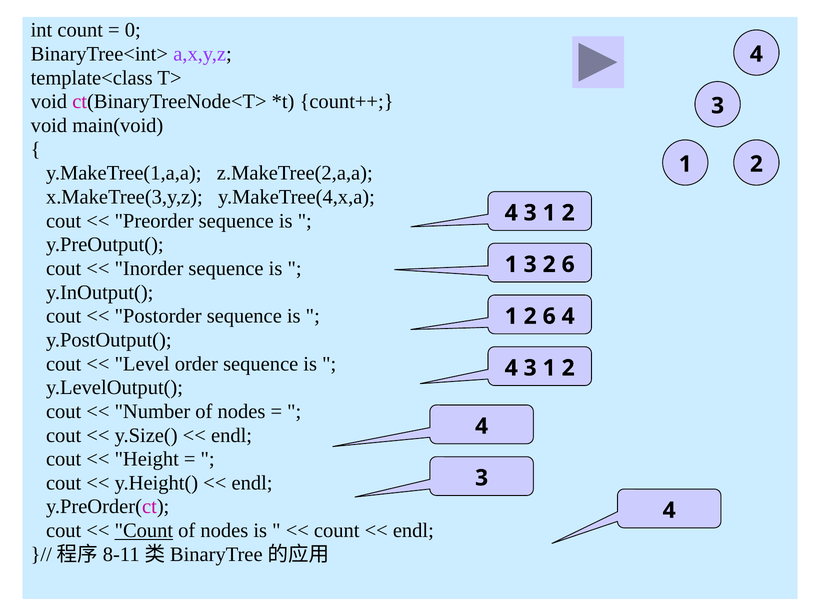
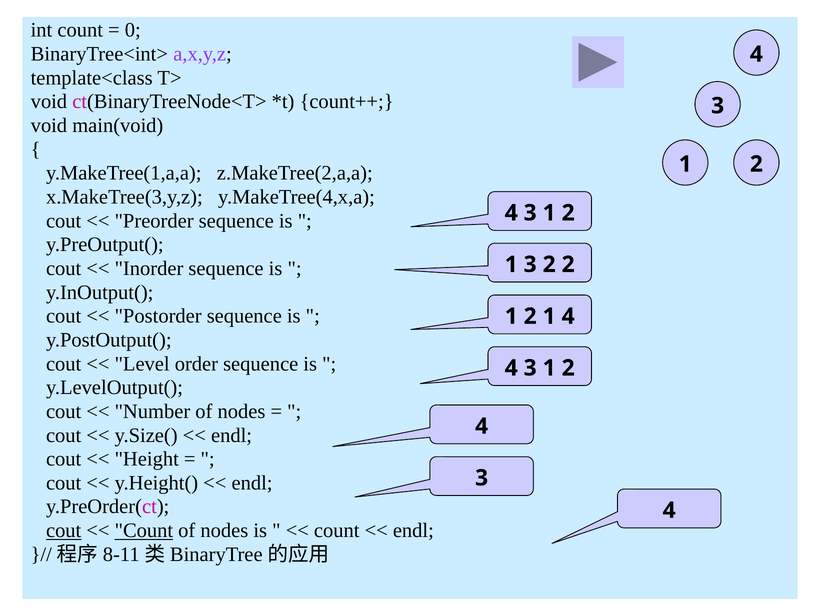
3 2 6: 6 -> 2 (568, 264)
6: 6 -> 1 (549, 316)
cout underline: none -> present (64, 530)
